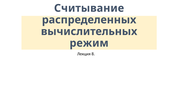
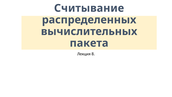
режим: режим -> пакета (89, 43)
